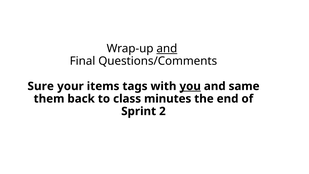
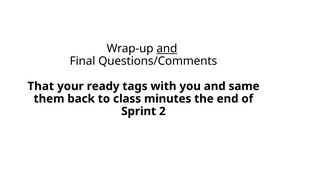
Sure: Sure -> That (41, 86)
items: items -> ready (103, 86)
you underline: present -> none (190, 86)
